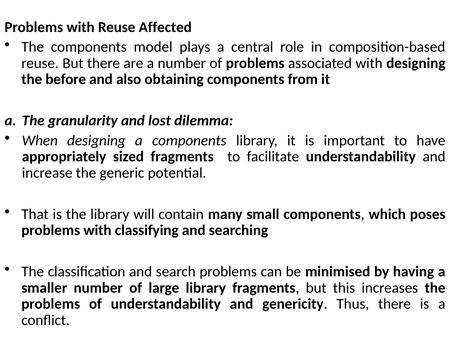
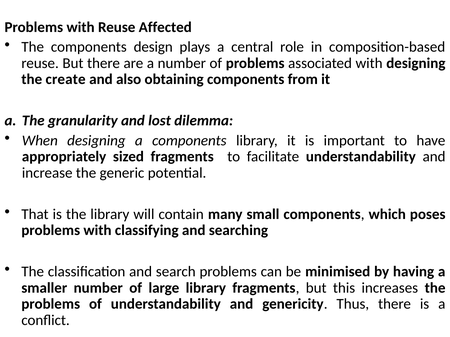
model: model -> design (153, 47)
before: before -> create (66, 79)
